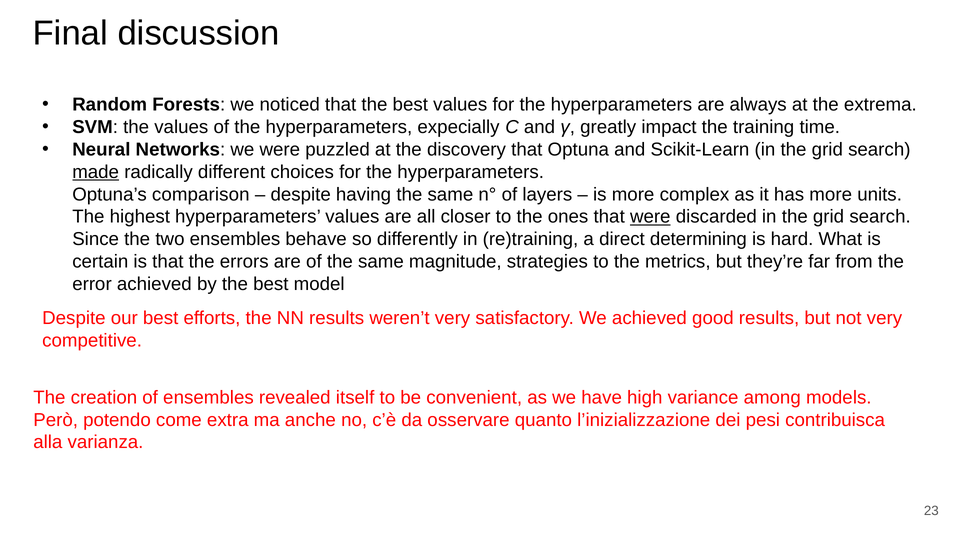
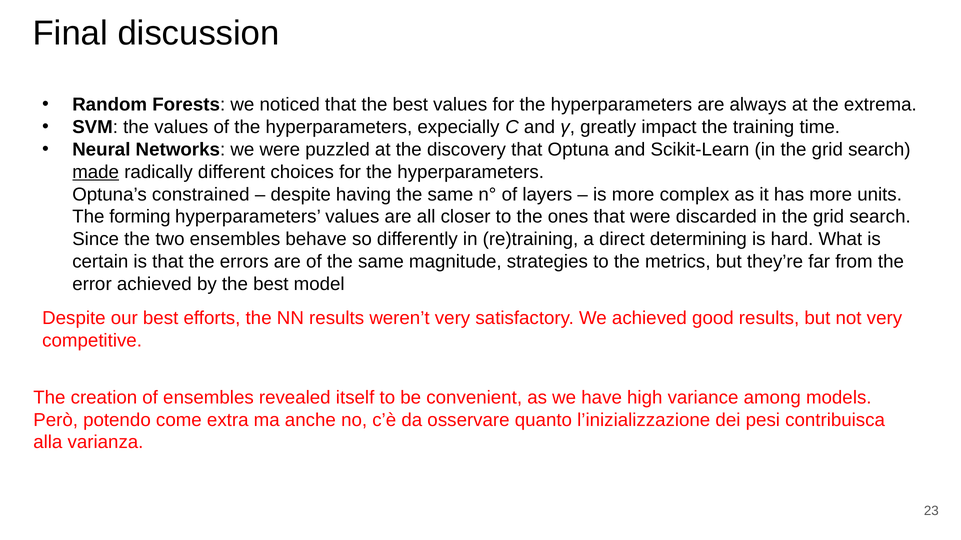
comparison: comparison -> constrained (201, 195)
highest: highest -> forming (140, 217)
were underline: present -> none (650, 217)
